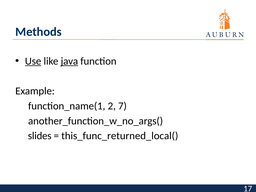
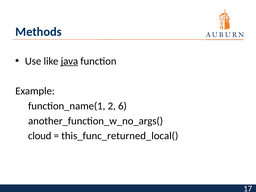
Use underline: present -> none (33, 61)
7: 7 -> 6 (122, 106)
slides: slides -> cloud (40, 136)
